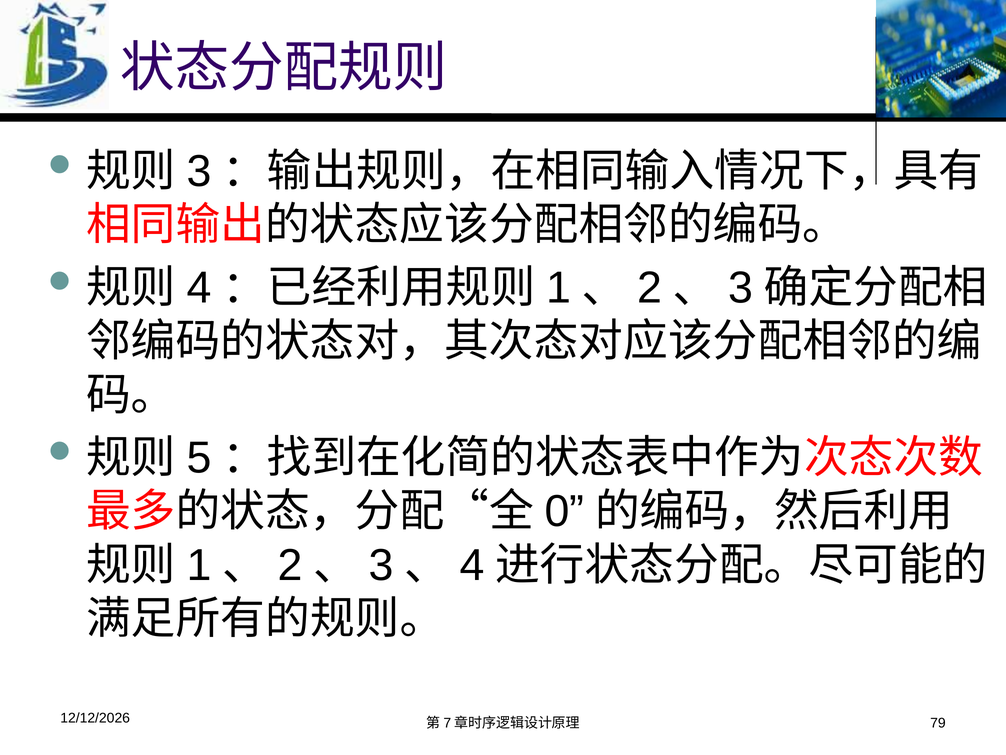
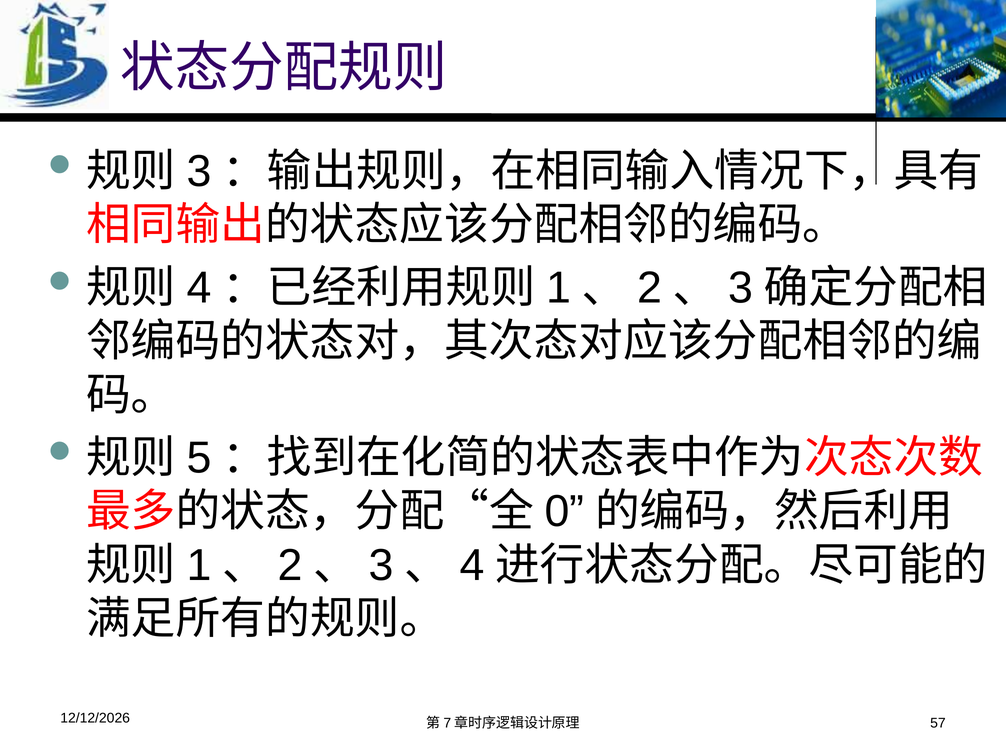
79: 79 -> 57 (938, 723)
